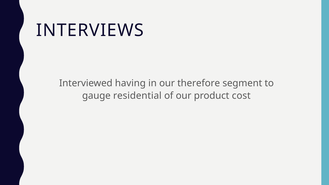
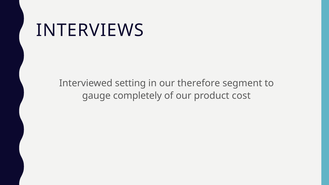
having: having -> setting (130, 83)
residential: residential -> completely (137, 96)
